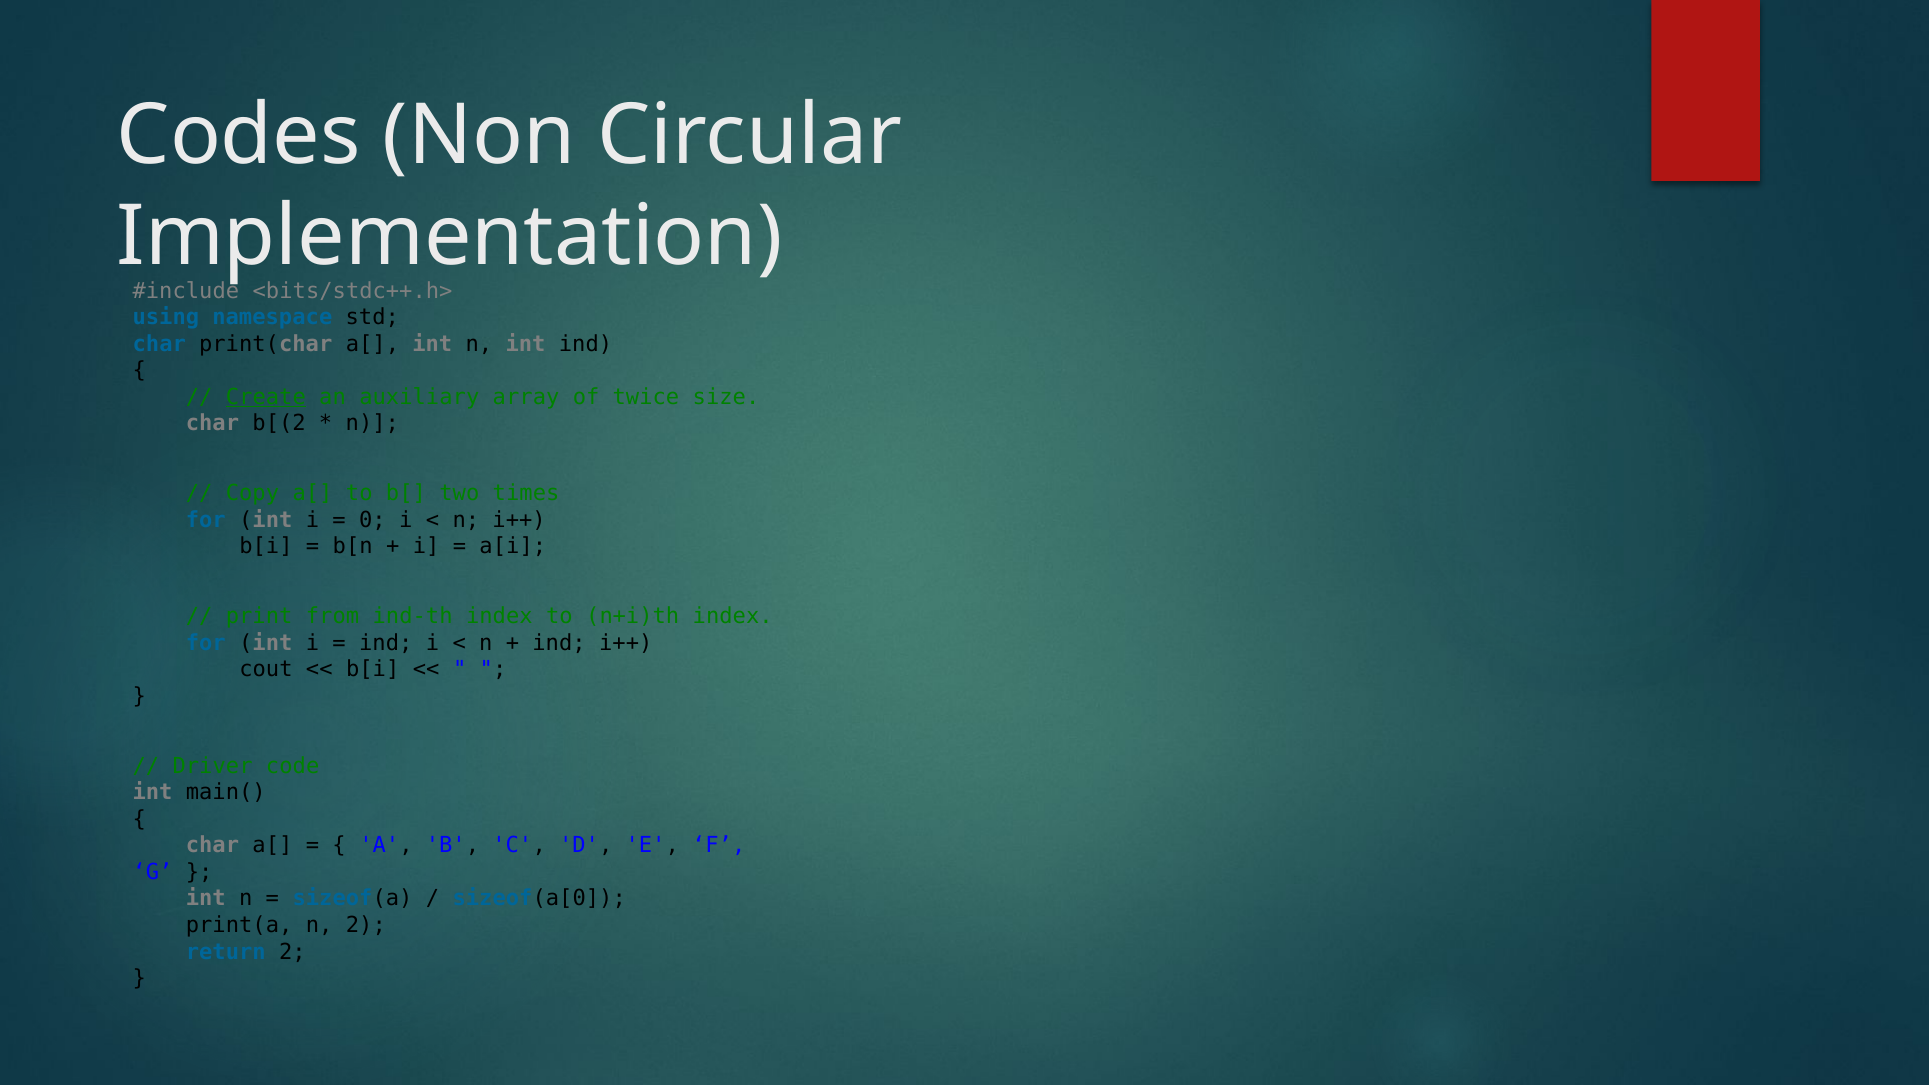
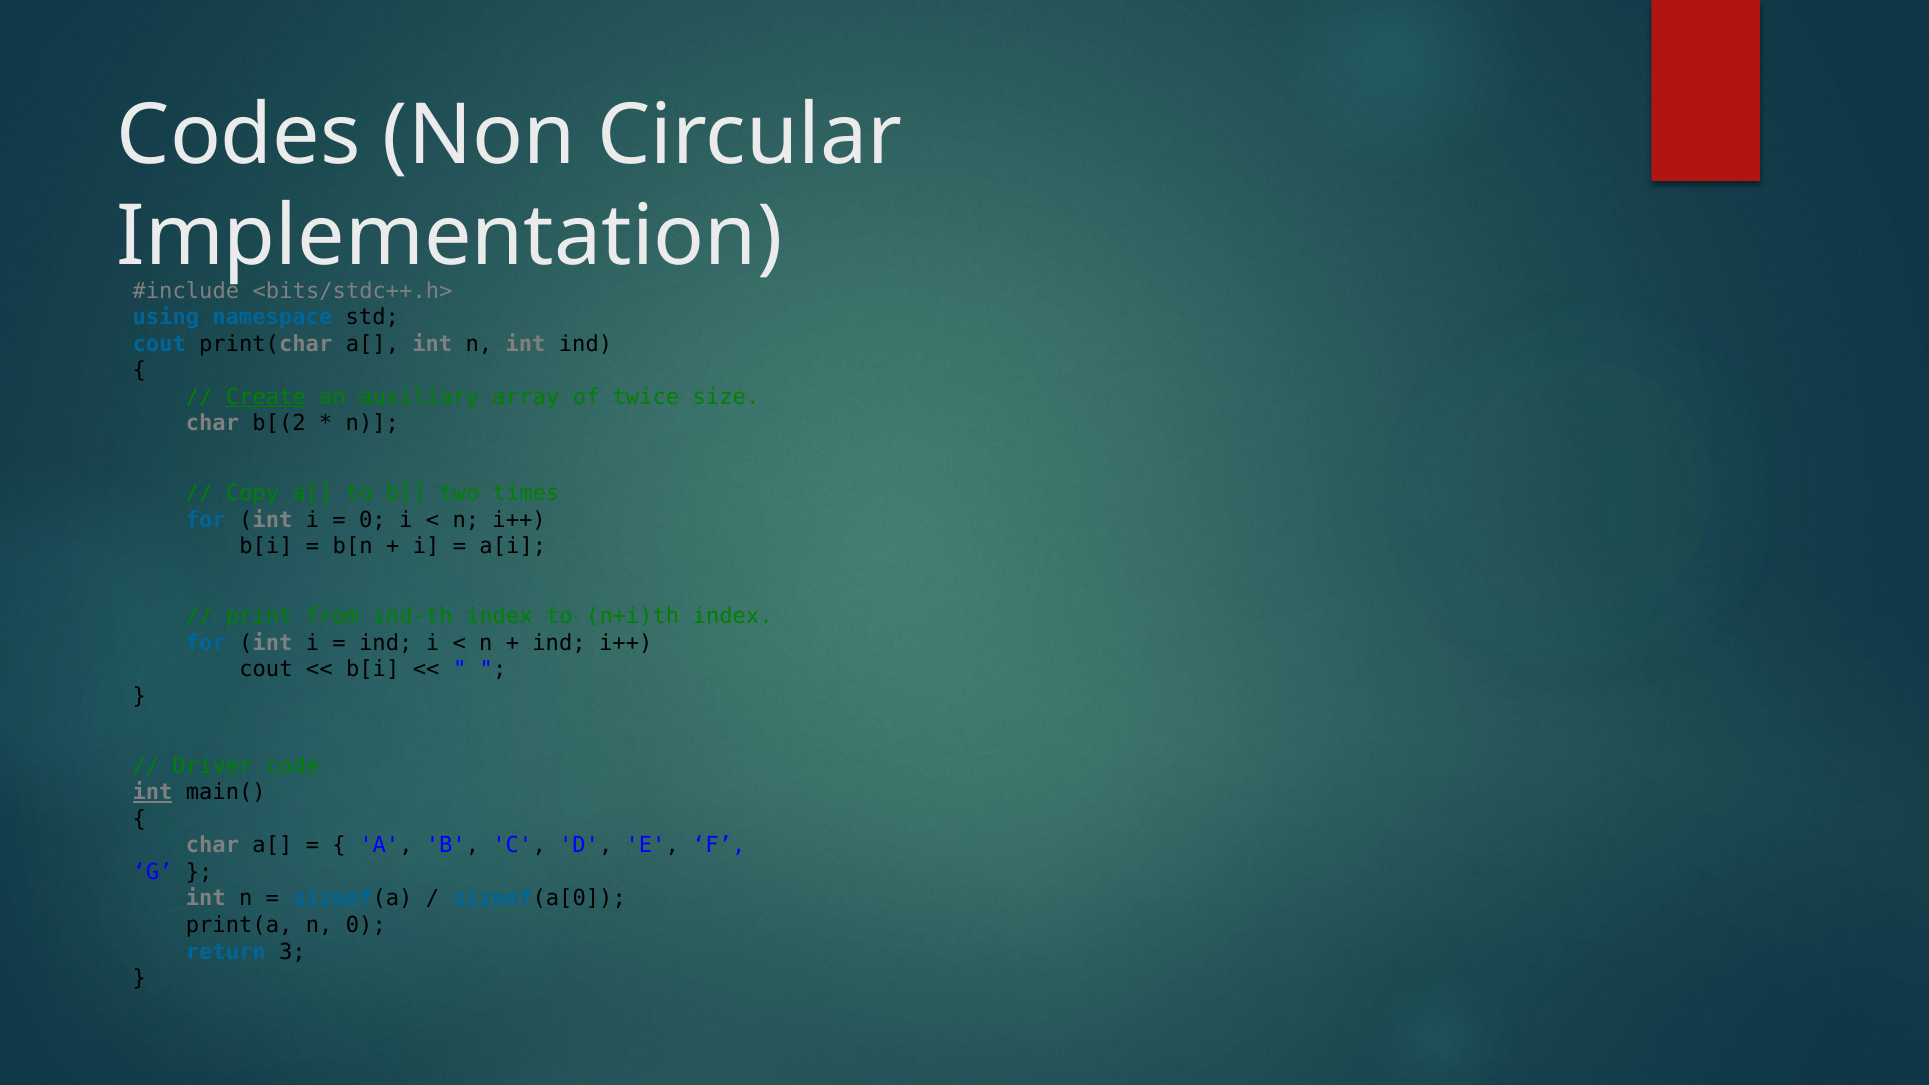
char: char -> cout (159, 344)
int underline: none -> present (153, 793)
n 2: 2 -> 0 (366, 925)
return 2: 2 -> 3 (293, 952)
